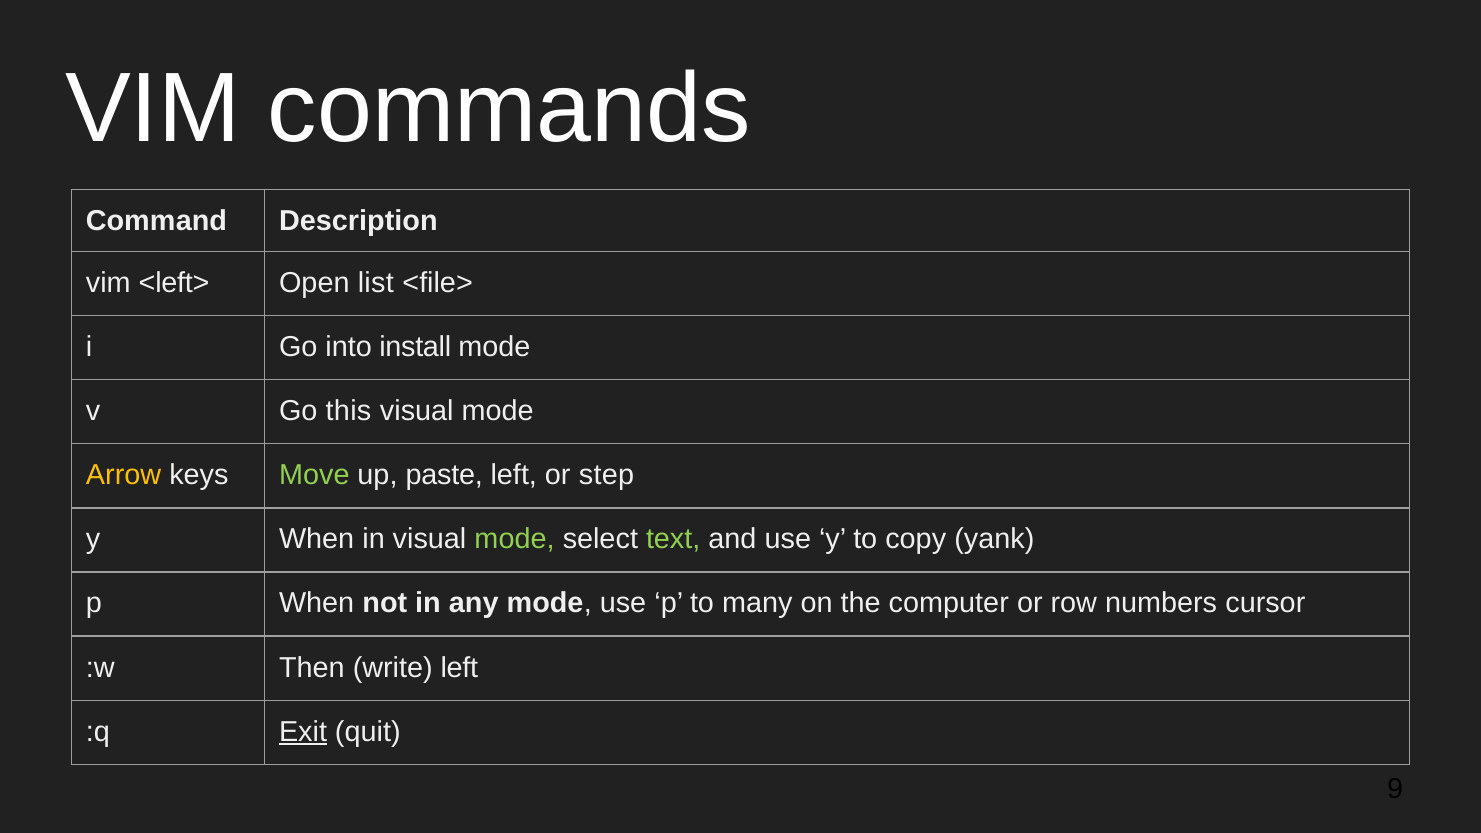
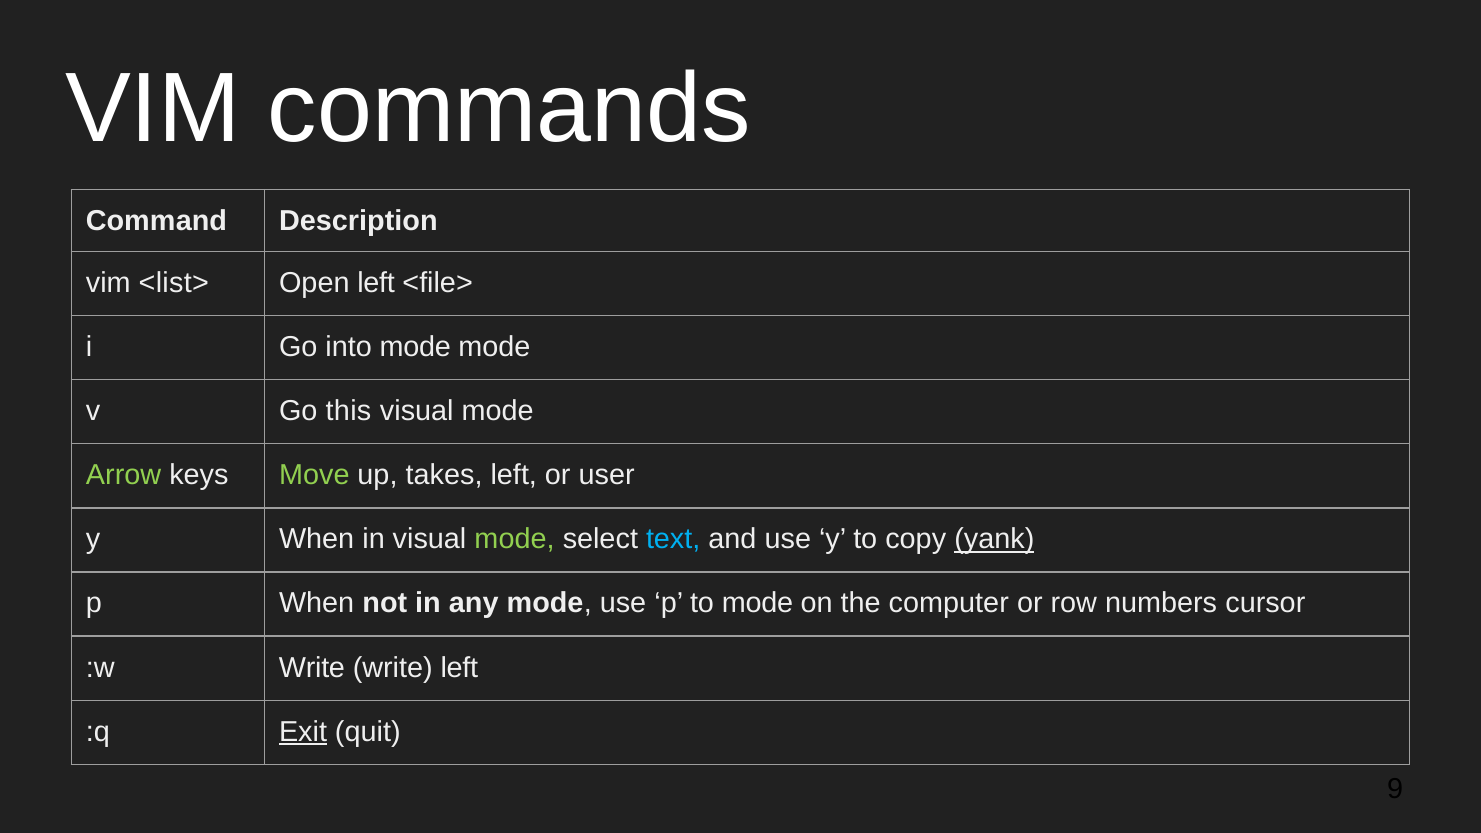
<left>: <left> -> <list> (174, 283)
Open list: list -> left (376, 283)
into install: install -> mode (415, 347)
Arrow colour: yellow -> light green (124, 475)
paste: paste -> takes (444, 475)
step: step -> user (607, 475)
text colour: light green -> light blue (673, 539)
yank underline: none -> present (994, 539)
to many: many -> mode (757, 603)
:w Then: Then -> Write (312, 668)
